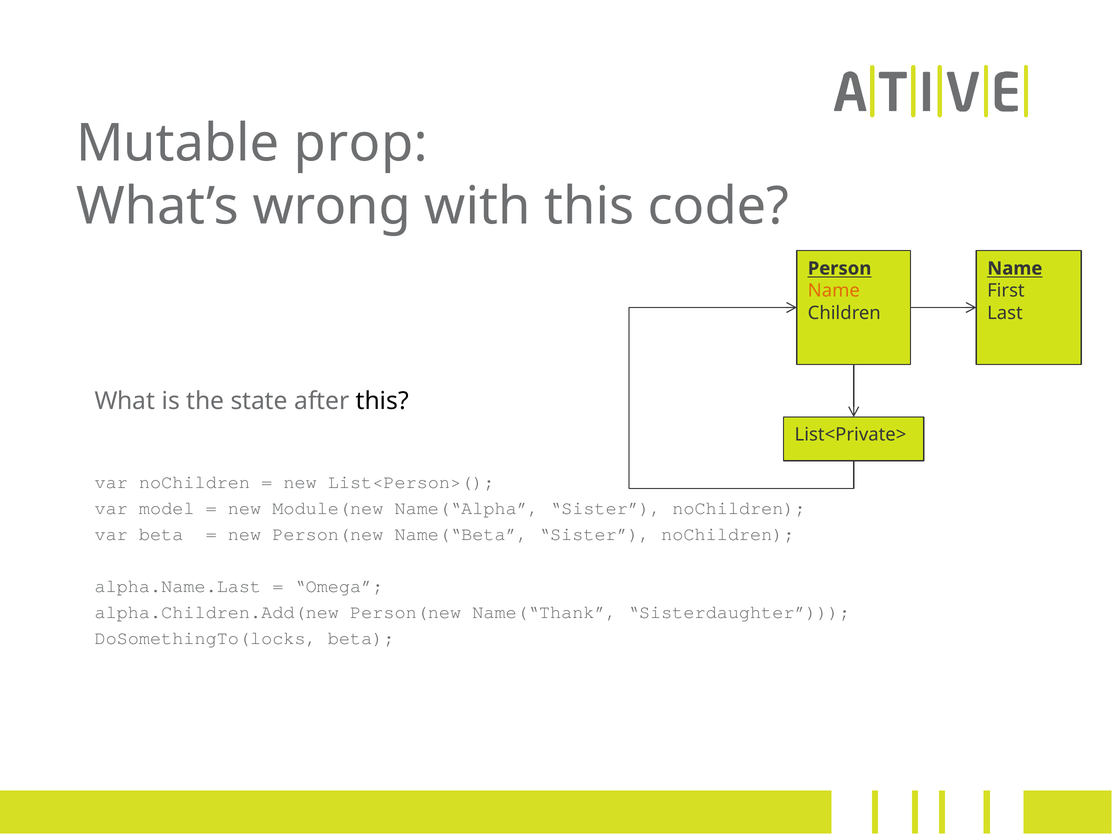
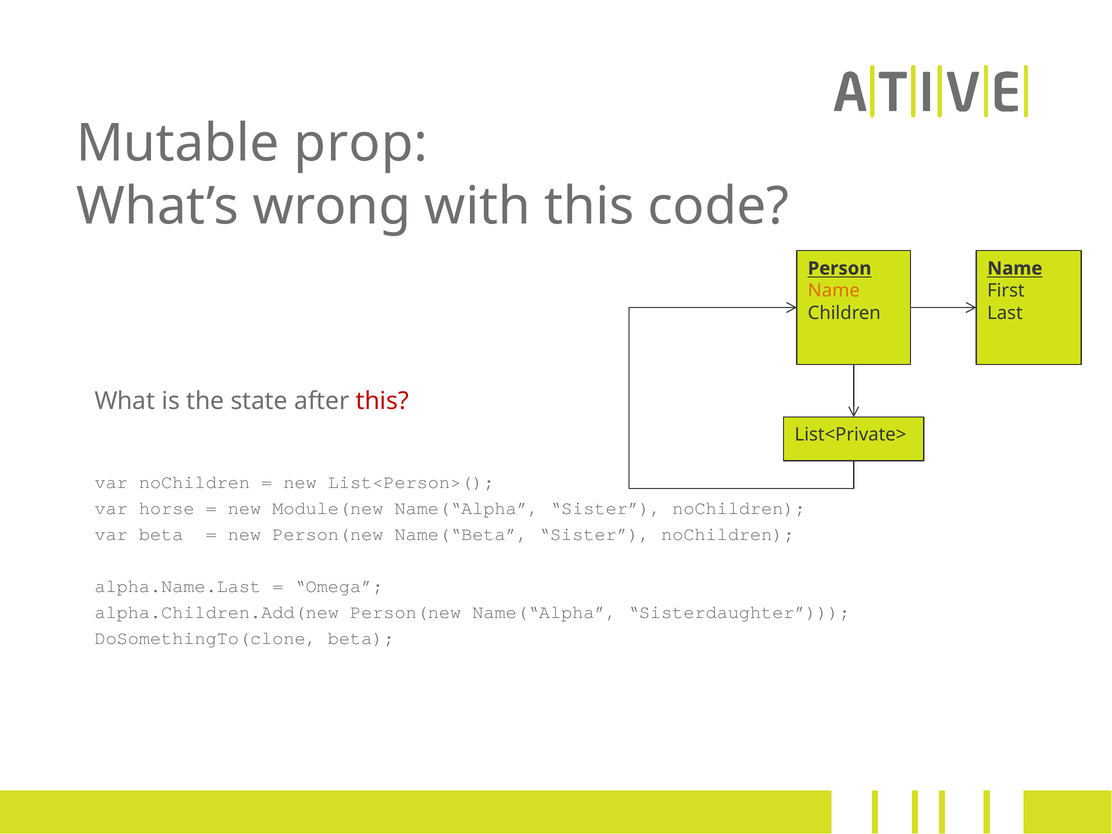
this colour: black -> red (382, 401)
model: model -> horse (167, 508)
Person(new Name(“Thank: Name(“Thank -> Name(“Alpha (545, 612)
DoSomethingTo(locks: DoSomethingTo(locks -> DoSomethingTo(clone (206, 638)
